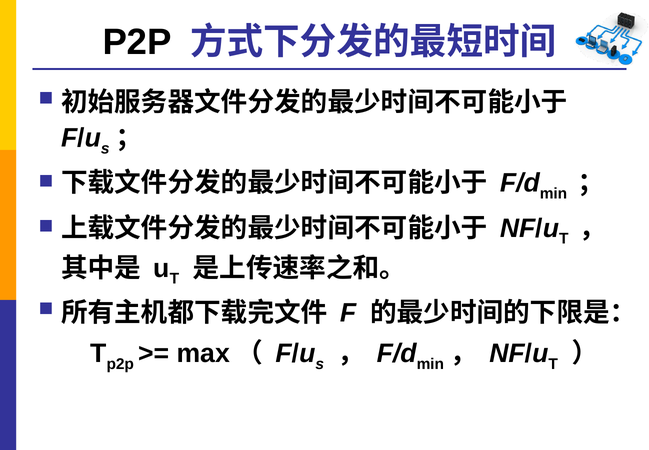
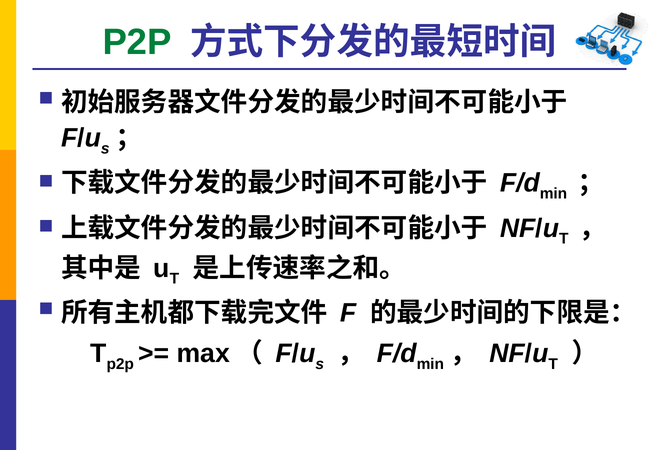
P2P colour: black -> green (137, 42)
